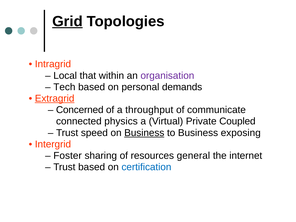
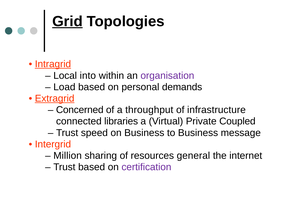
Intragrid underline: none -> present (53, 64)
that: that -> into (88, 76)
Tech: Tech -> Load (64, 87)
communicate: communicate -> infrastructure (216, 110)
physics: physics -> libraries (121, 121)
Business underline: present -> none (144, 133)
exposing: exposing -> message (241, 133)
Foster: Foster -> Million (68, 156)
certification colour: blue -> purple (146, 167)
